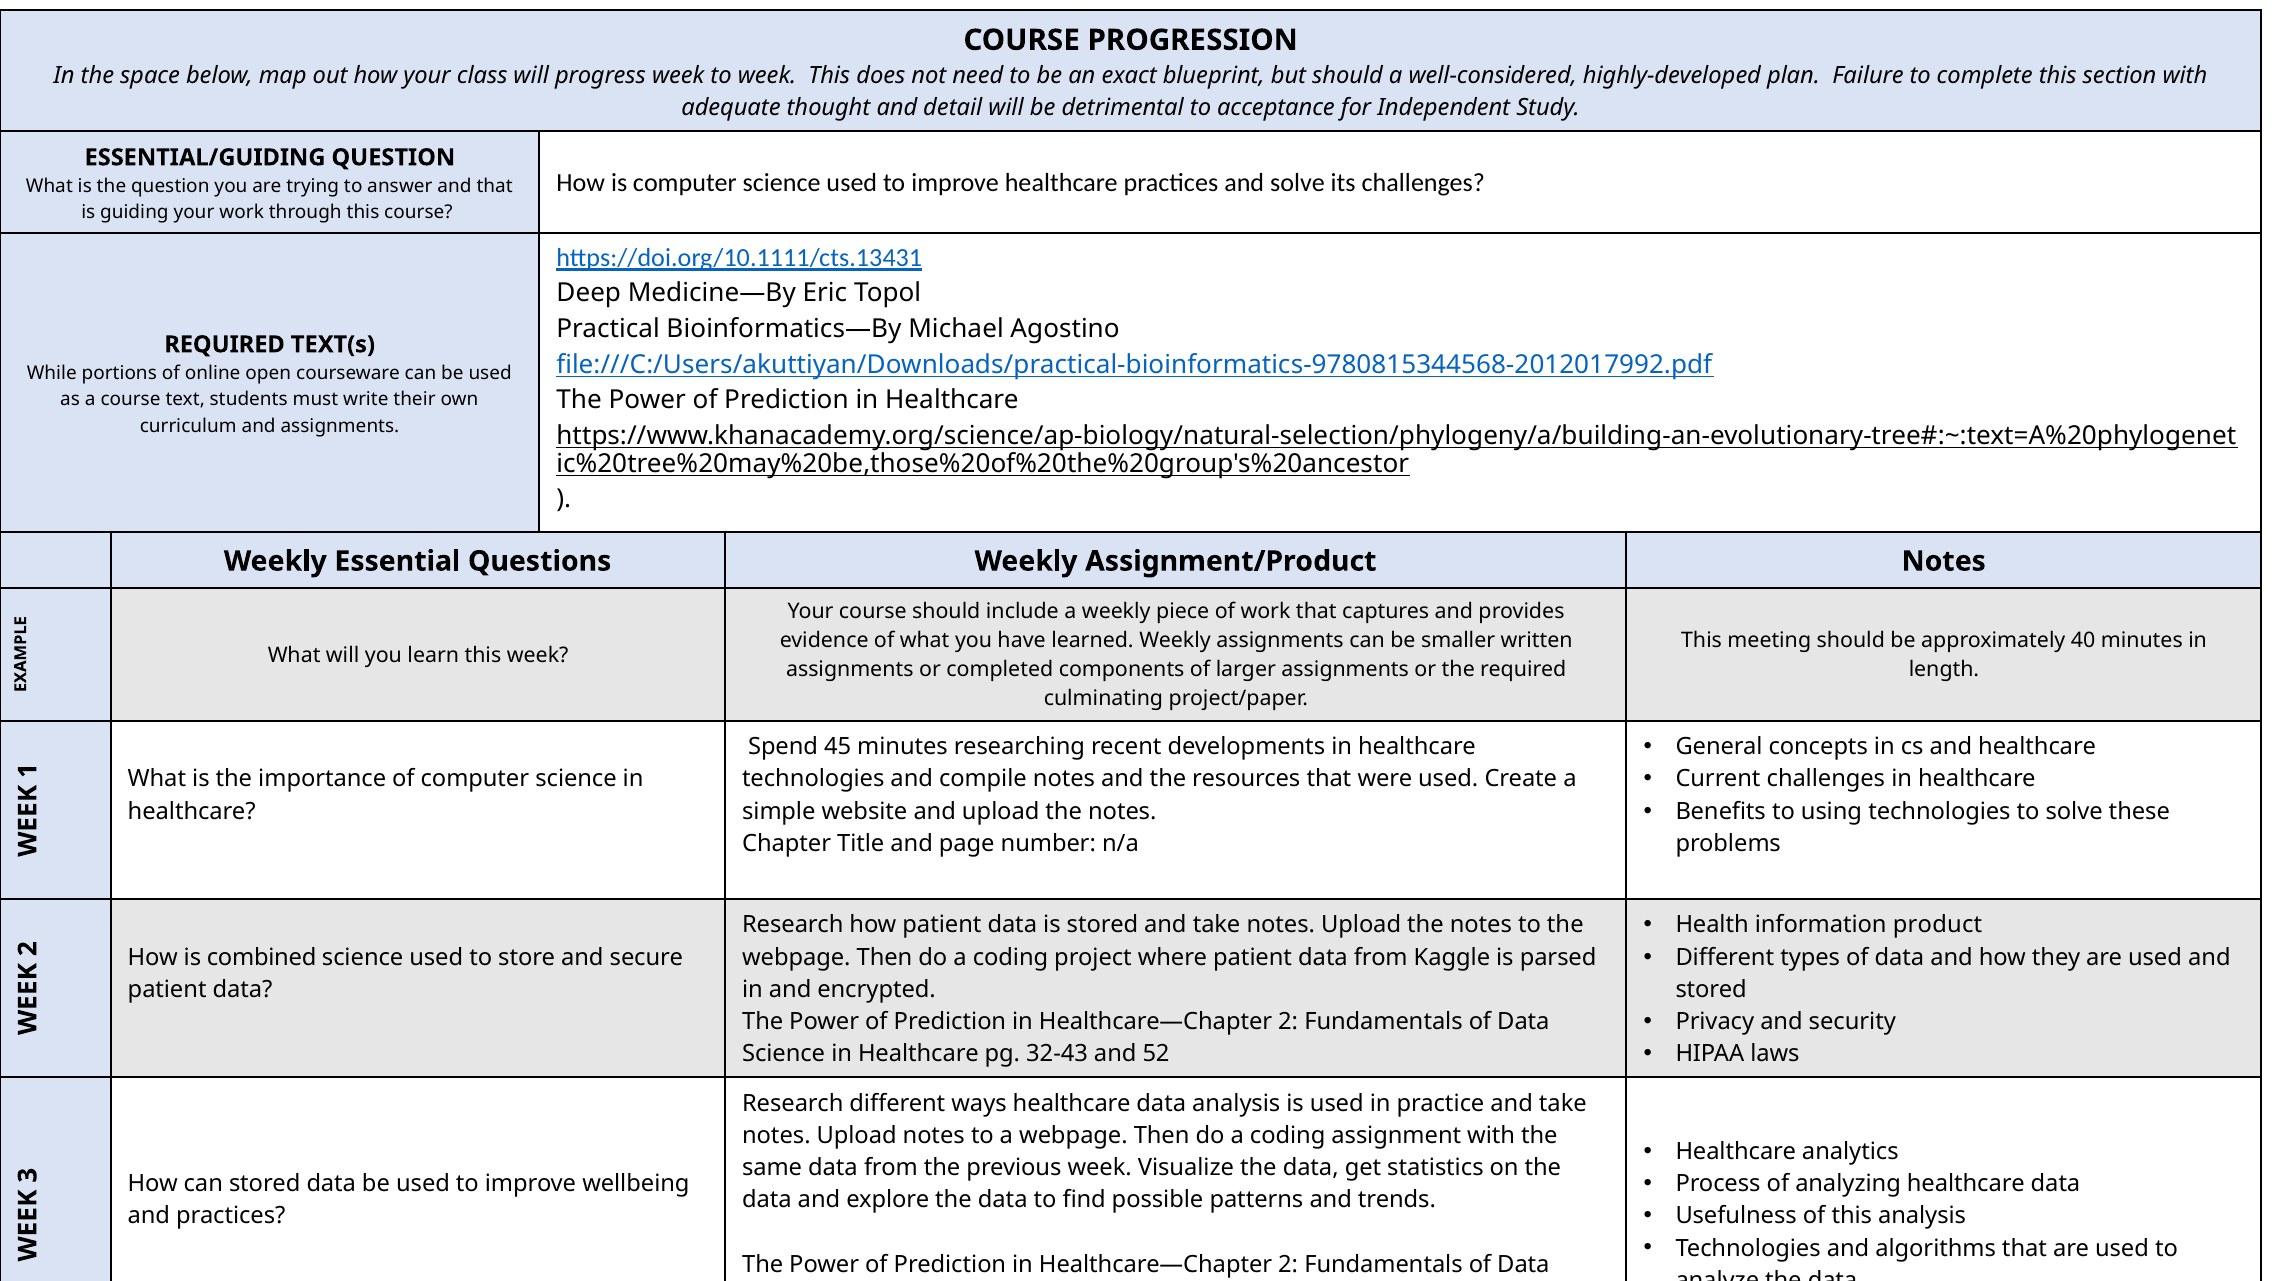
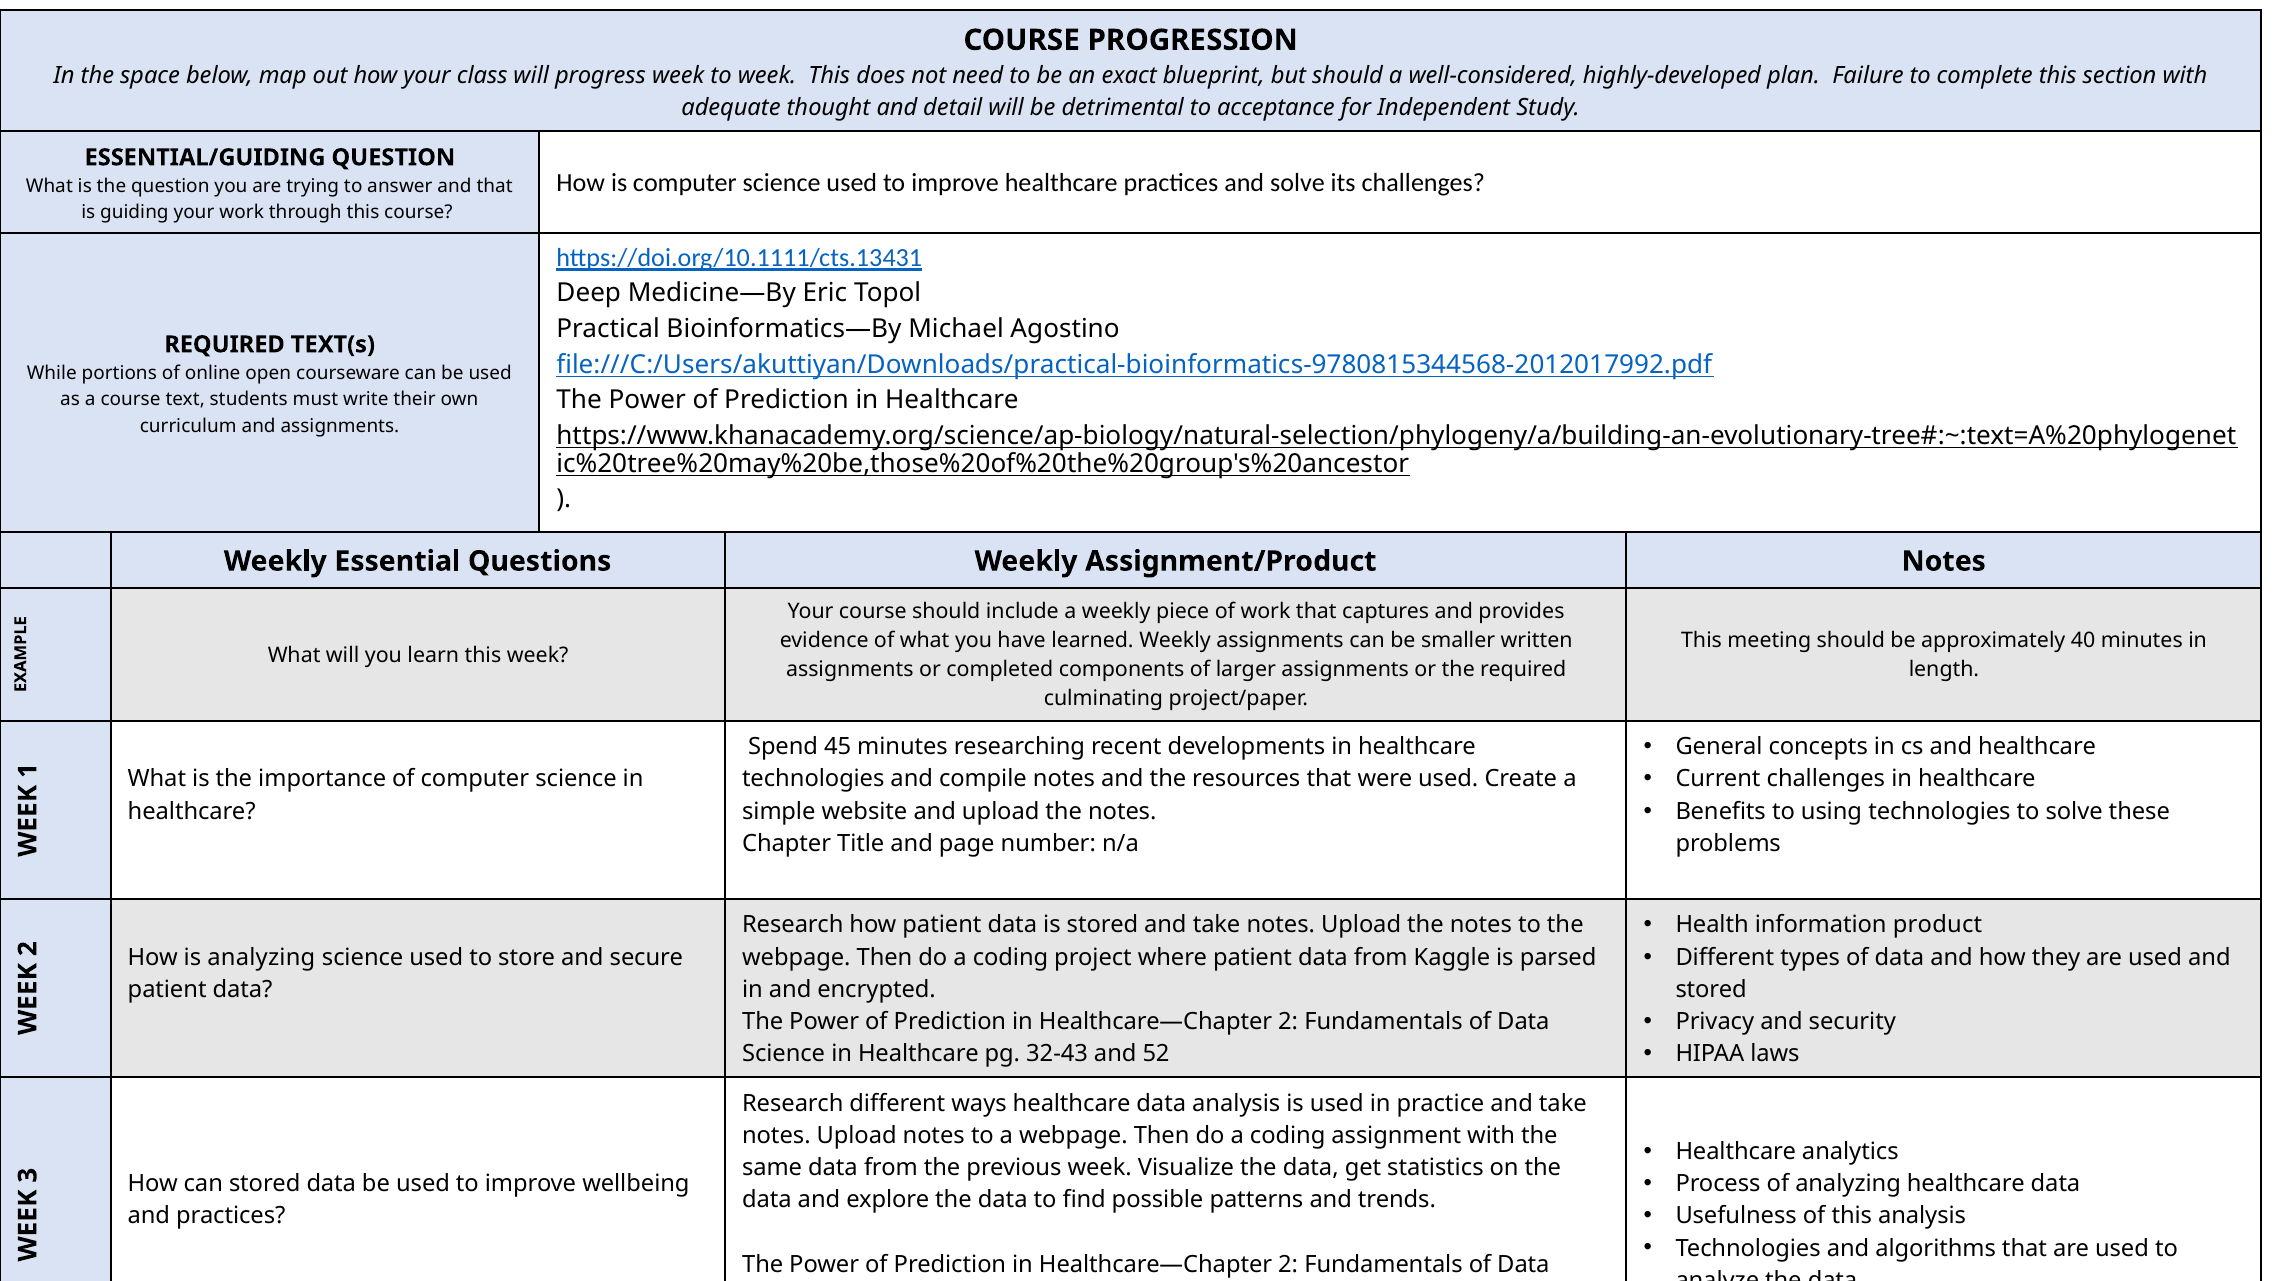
is combined: combined -> analyzing (261, 957)
